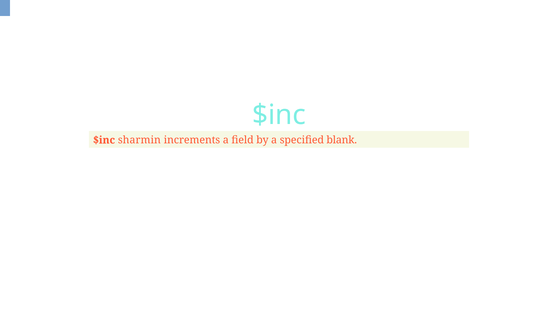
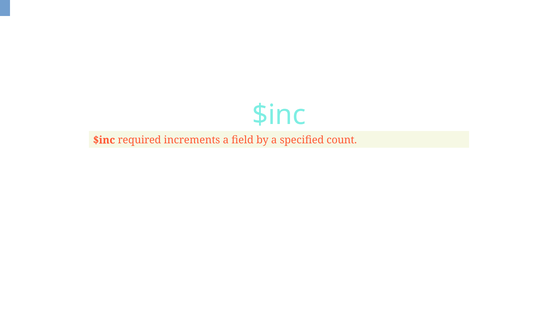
sharmin: sharmin -> required (139, 140)
blank: blank -> count (342, 140)
